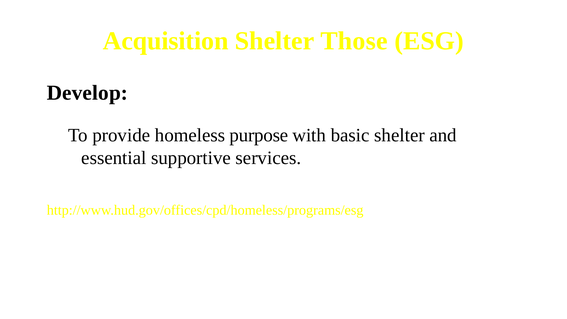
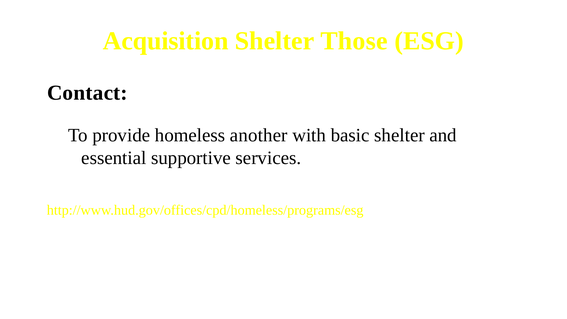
Develop: Develop -> Contact (87, 93)
purpose: purpose -> another (259, 135)
